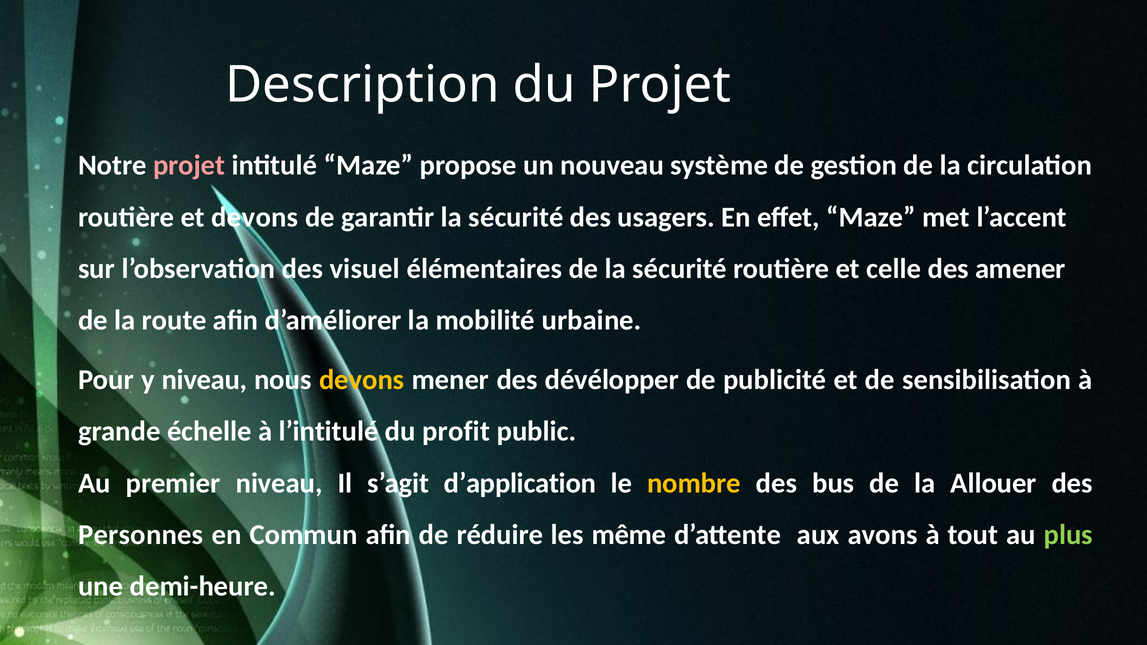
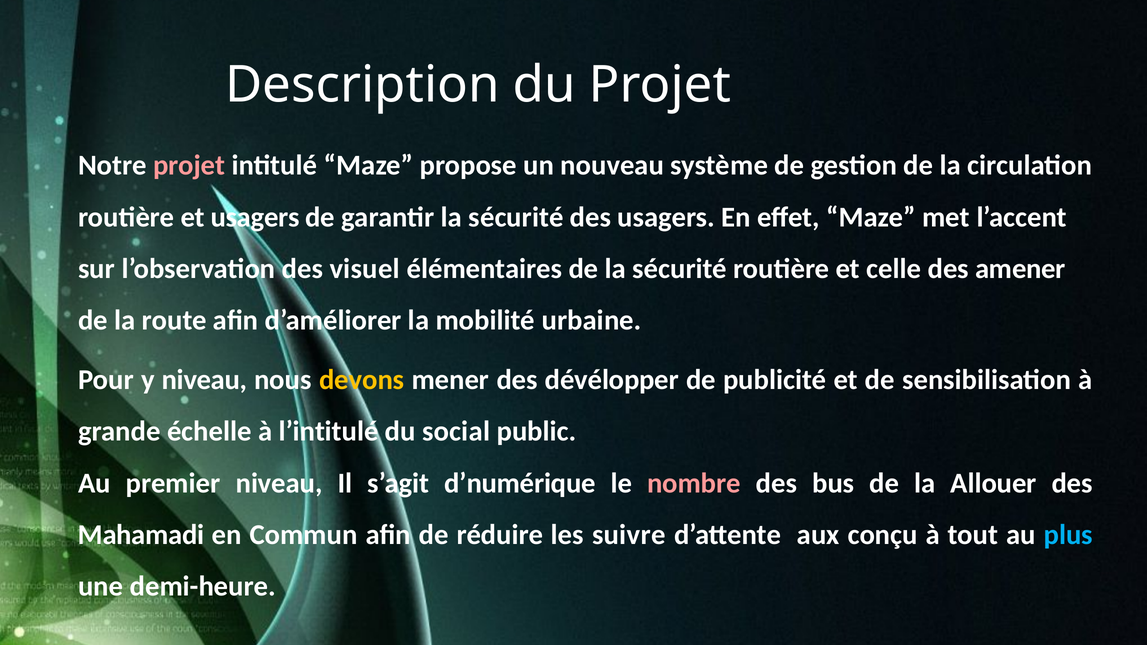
et devons: devons -> usagers (255, 217)
profit: profit -> social (456, 432)
d’application: d’application -> d’numérique (520, 483)
nombre colour: yellow -> pink (694, 483)
Personnes: Personnes -> Mahamadi (141, 535)
même: même -> suivre (629, 535)
avons: avons -> conçu (883, 535)
plus colour: light green -> light blue (1068, 535)
